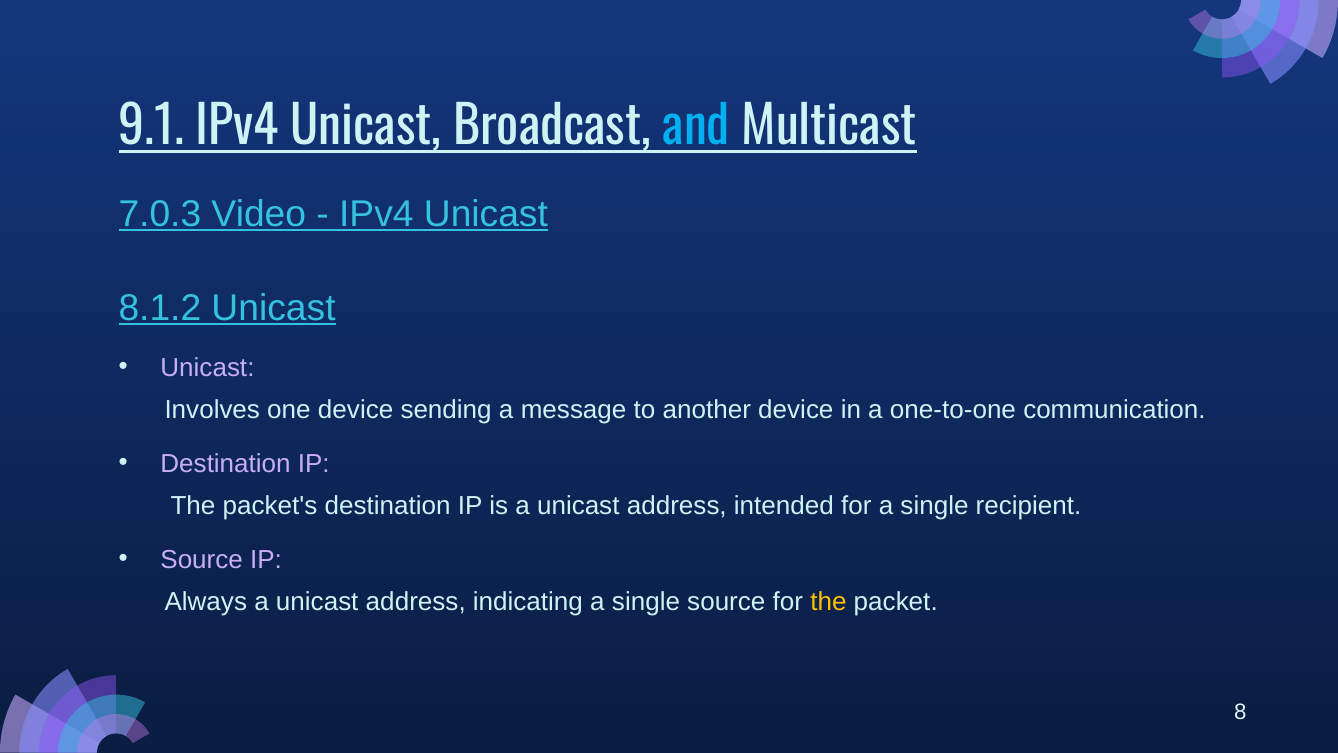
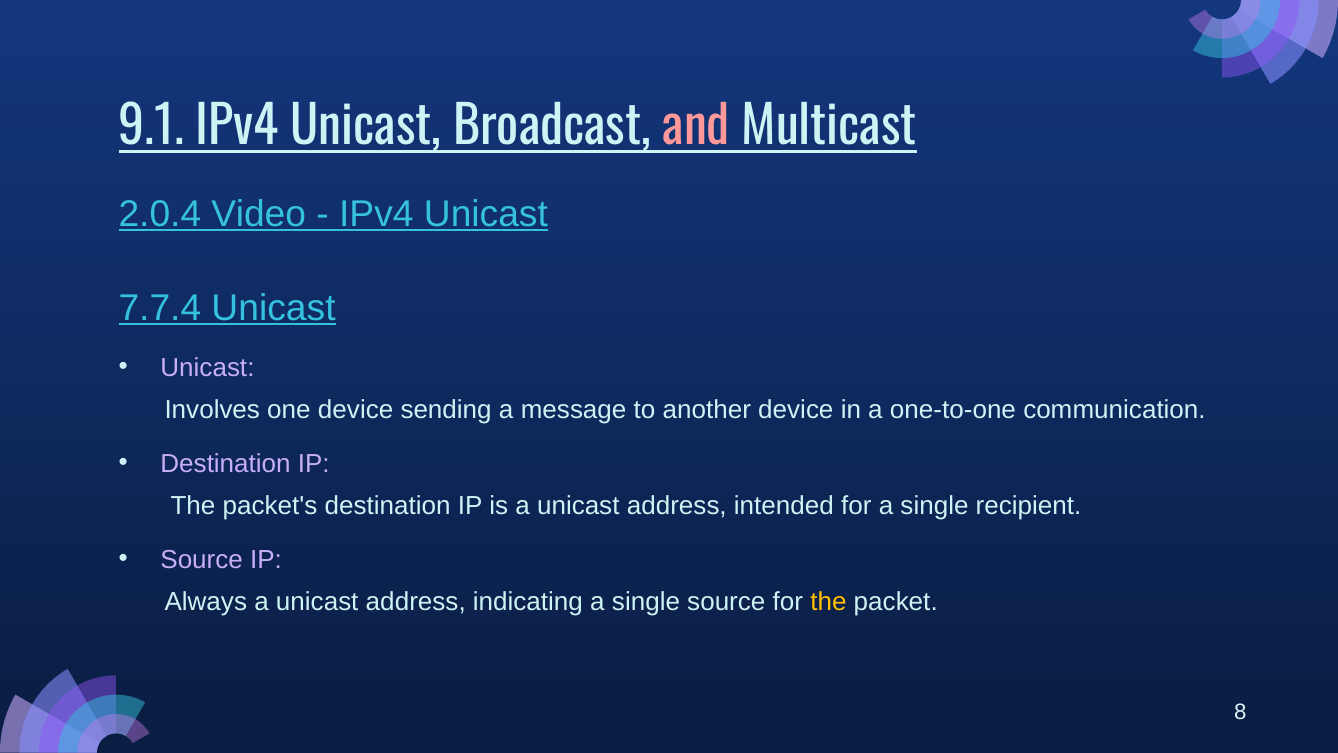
and colour: light blue -> pink (696, 127)
7.0.3: 7.0.3 -> 2.0.4 (160, 214)
8.1.2: 8.1.2 -> 7.7.4 (160, 308)
